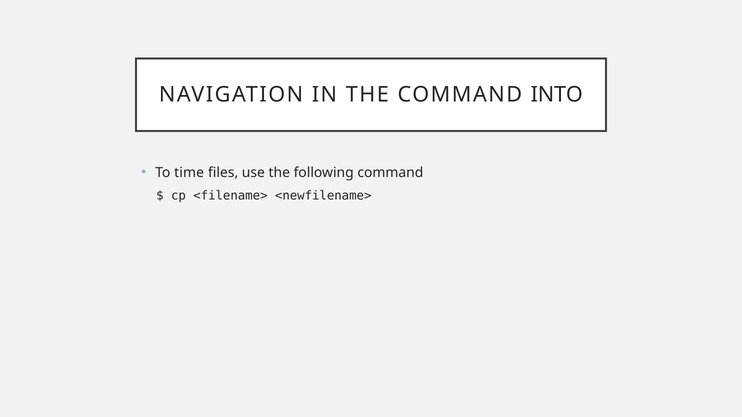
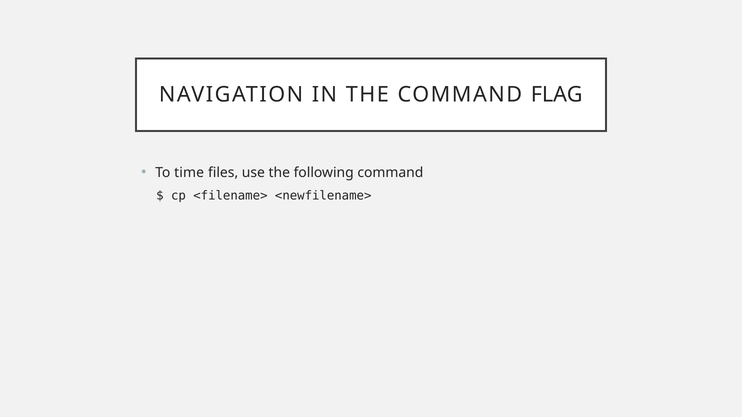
INTO: INTO -> FLAG (557, 95)
